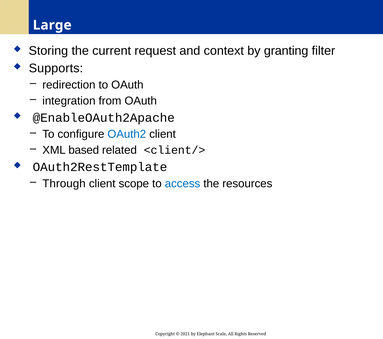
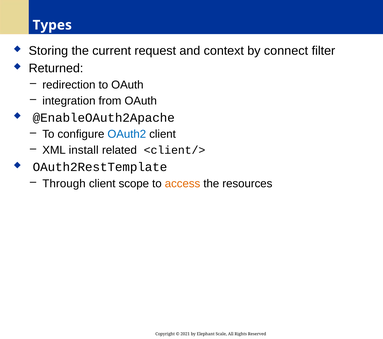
Large: Large -> Types (52, 25)
granting: granting -> connect (286, 51)
Supports: Supports -> Returned (56, 68)
based: based -> install (84, 150)
access colour: blue -> orange (183, 184)
